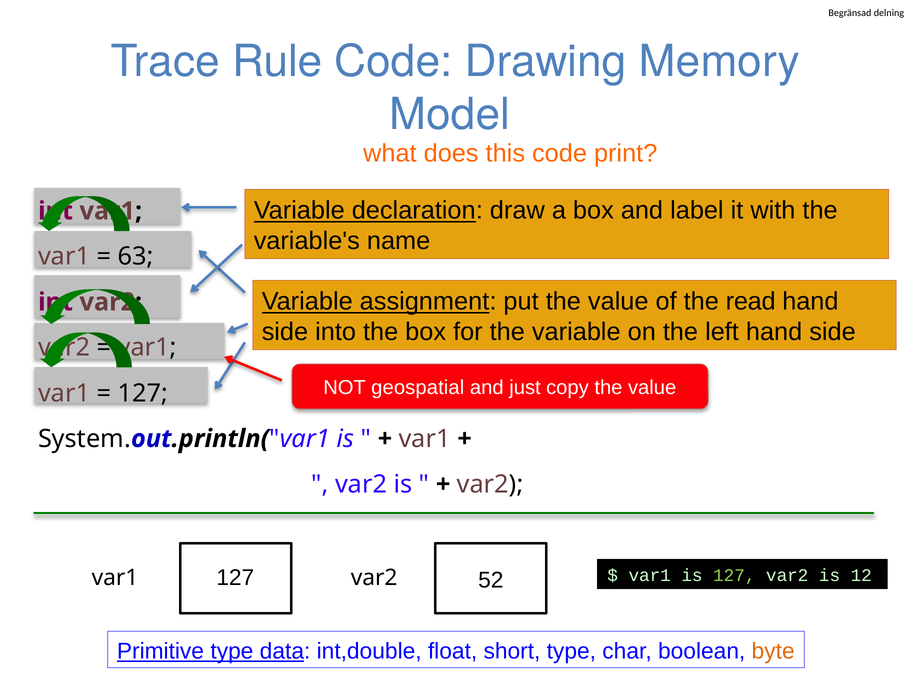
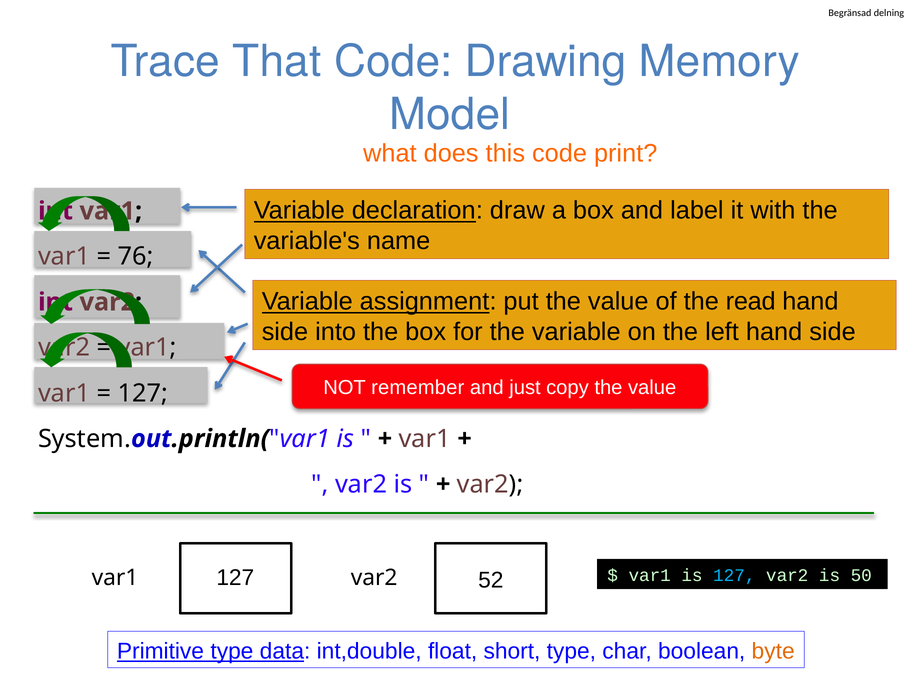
Rule: Rule -> That (277, 62)
63: 63 -> 76 (136, 257)
geospatial: geospatial -> remember (418, 388)
127 colour: light green -> light blue (734, 575)
12: 12 -> 50 (861, 575)
